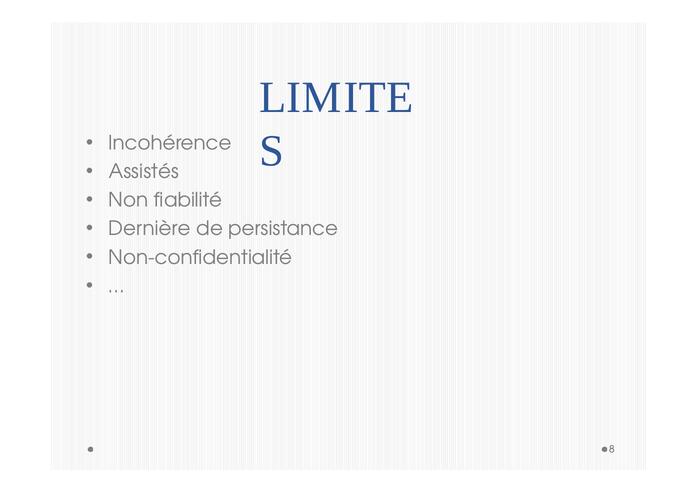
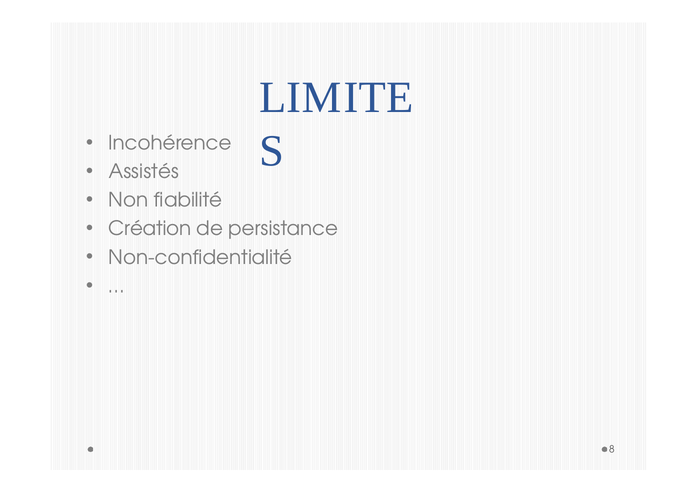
Dernière: Dernière -> Création (150, 229)
